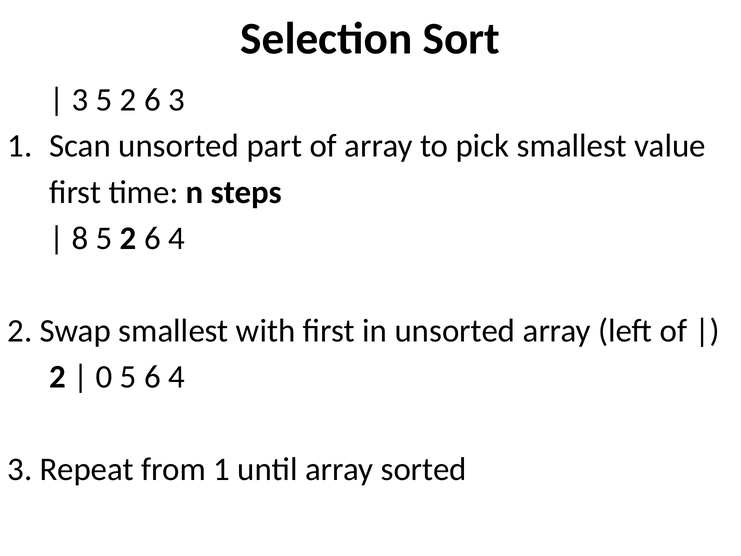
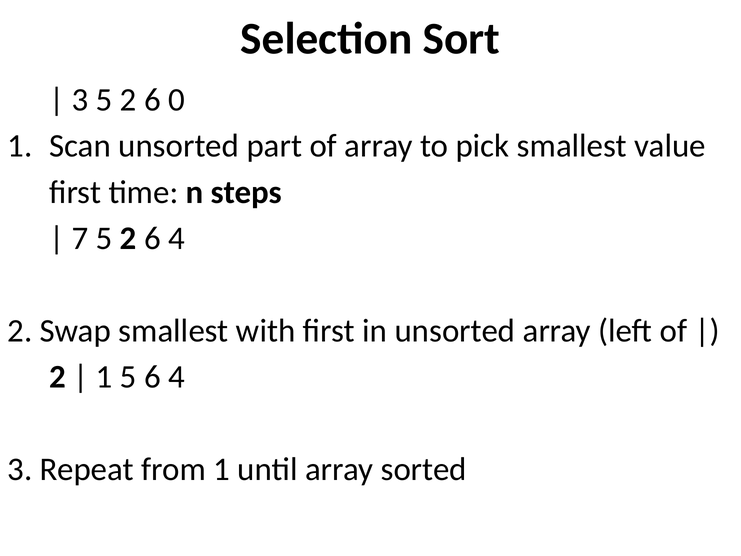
6 3: 3 -> 0 (177, 100)
8: 8 -> 7 (80, 238)
0: 0 -> 1 (104, 377)
